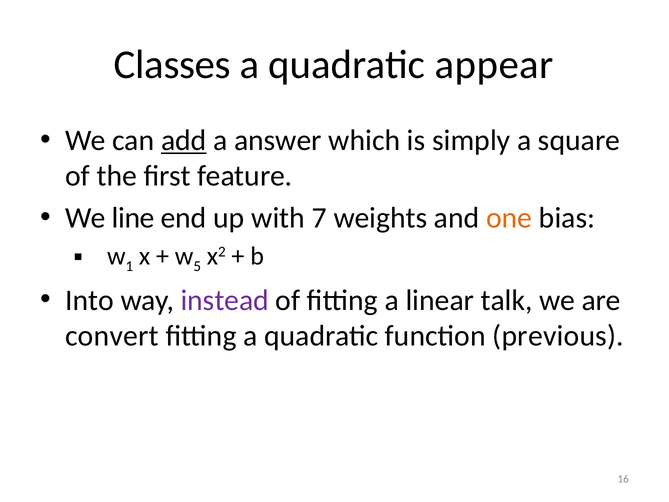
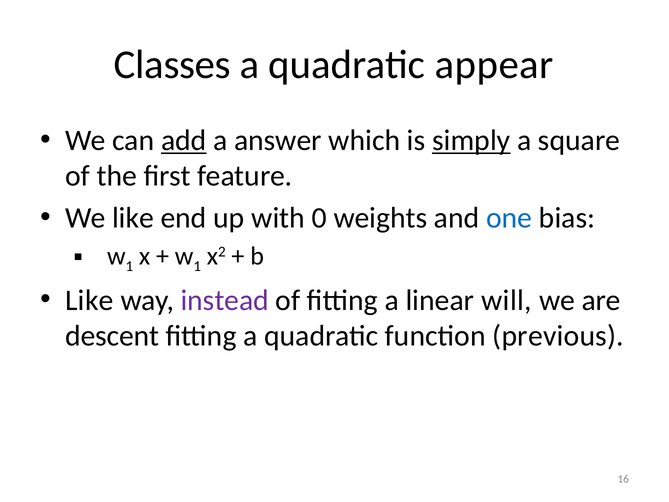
simply underline: none -> present (471, 140)
We line: line -> like (133, 218)
7: 7 -> 0 (319, 218)
one colour: orange -> blue (509, 218)
5: 5 -> 1 (197, 266)
Into: Into -> Like (89, 300)
talk: talk -> will (507, 300)
convert: convert -> descent (112, 336)
